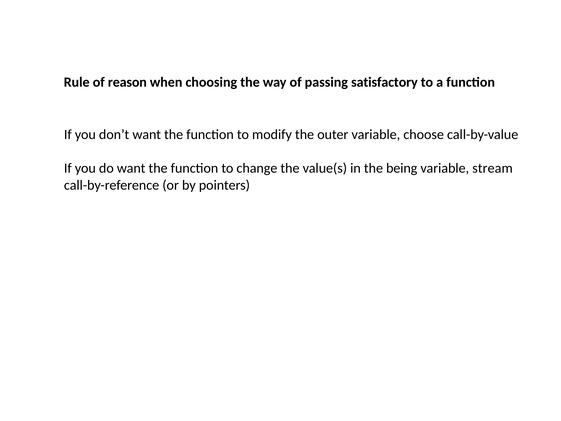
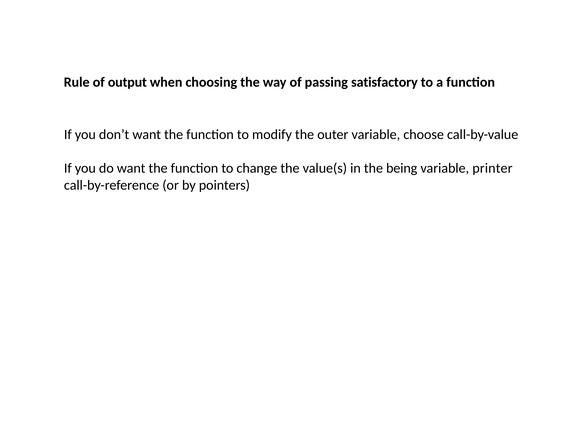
reason: reason -> output (127, 82)
stream: stream -> printer (492, 168)
